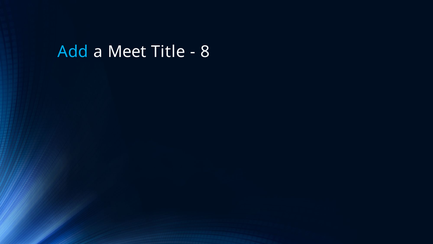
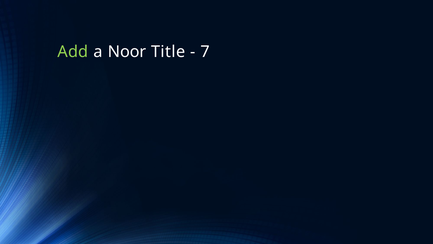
Add colour: light blue -> light green (73, 52)
Meet: Meet -> Noor (127, 52)
8: 8 -> 7 (205, 52)
